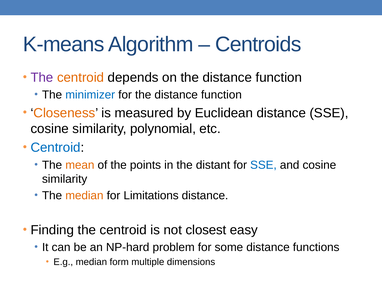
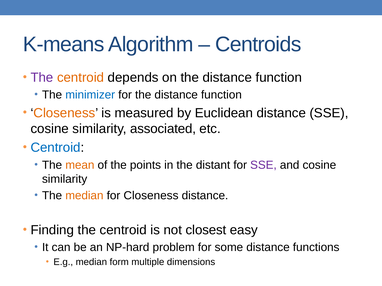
polynomial: polynomial -> associated (163, 129)
SSE colour: blue -> purple (263, 165)
for Limitations: Limitations -> Closeness (151, 196)
